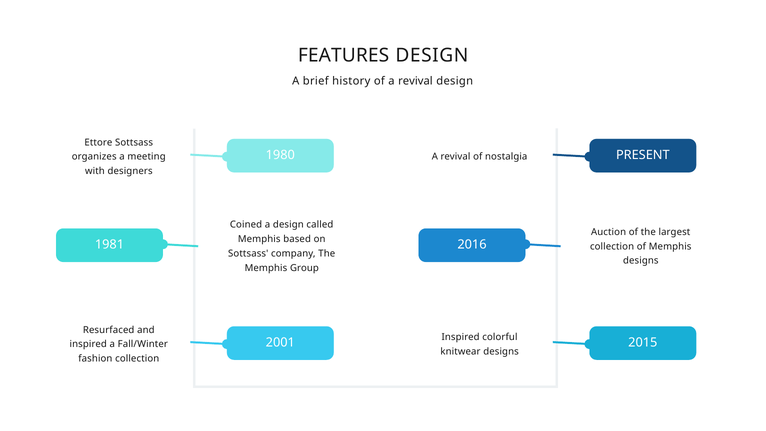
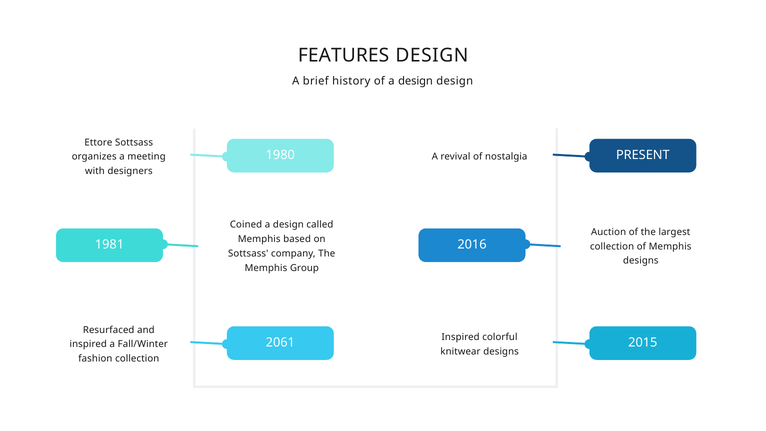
of a revival: revival -> design (416, 81)
2001: 2001 -> 2061 (280, 342)
